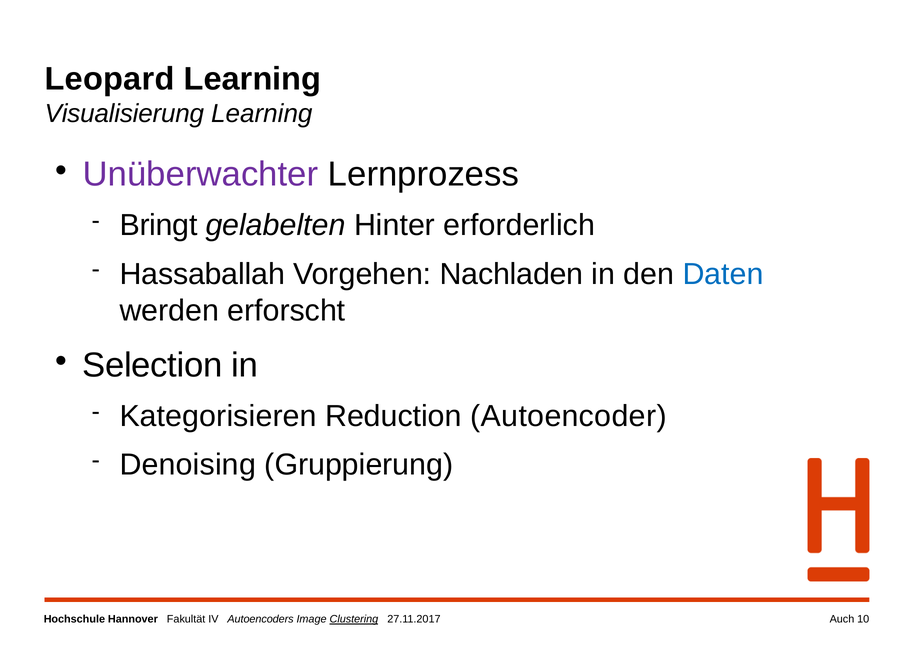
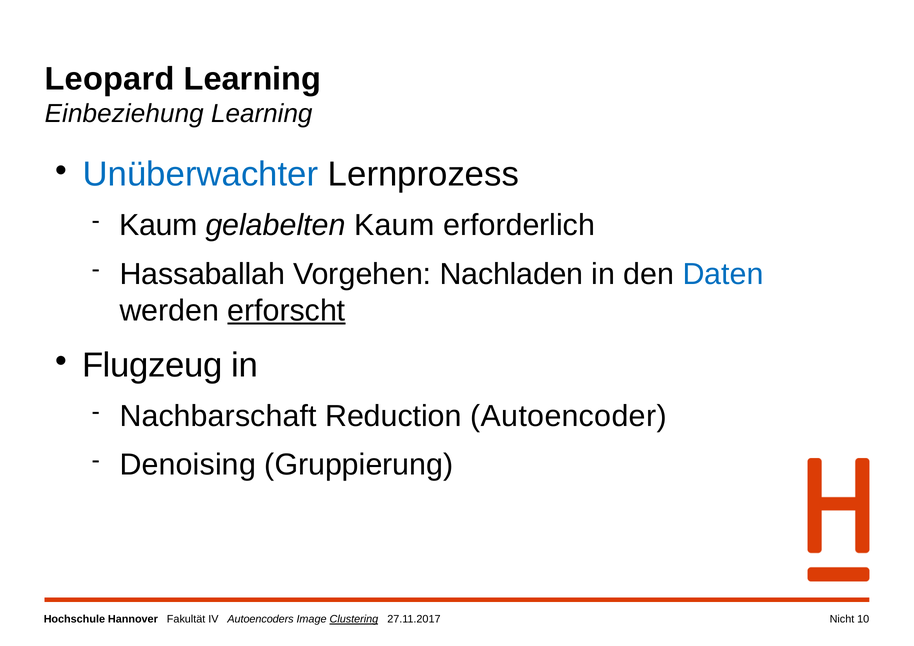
Visualisierung: Visualisierung -> Einbeziehung (124, 114)
Unüberwachter colour: purple -> blue (200, 175)
Bringt: Bringt -> Kaum (159, 226)
gelabelten Hinter: Hinter -> Kaum (394, 226)
erforscht underline: none -> present (286, 311)
Selection: Selection -> Flugzeug (152, 365)
Kategorisieren: Kategorisieren -> Nachbarschaft (218, 417)
Auch: Auch -> Nicht (842, 620)
